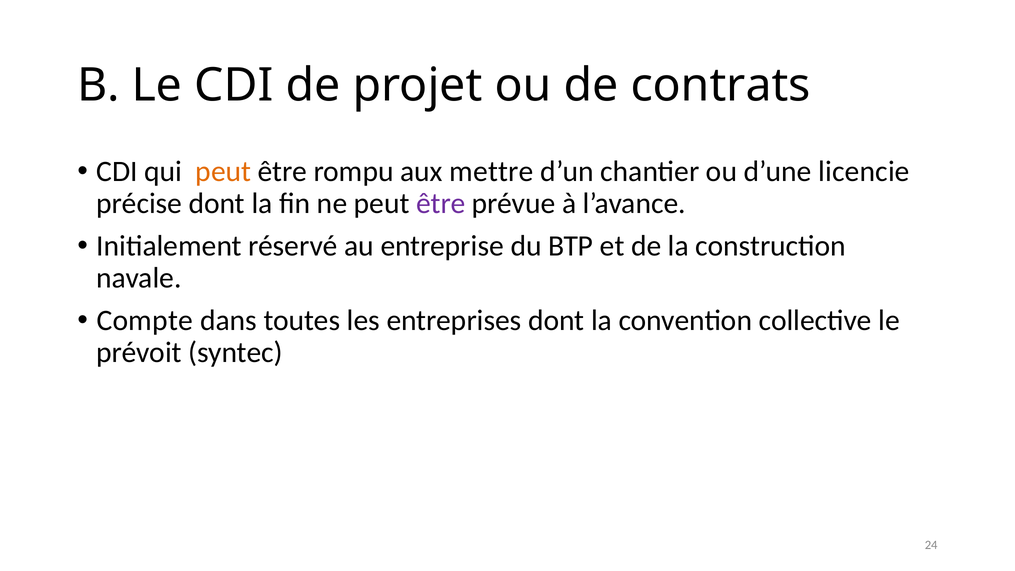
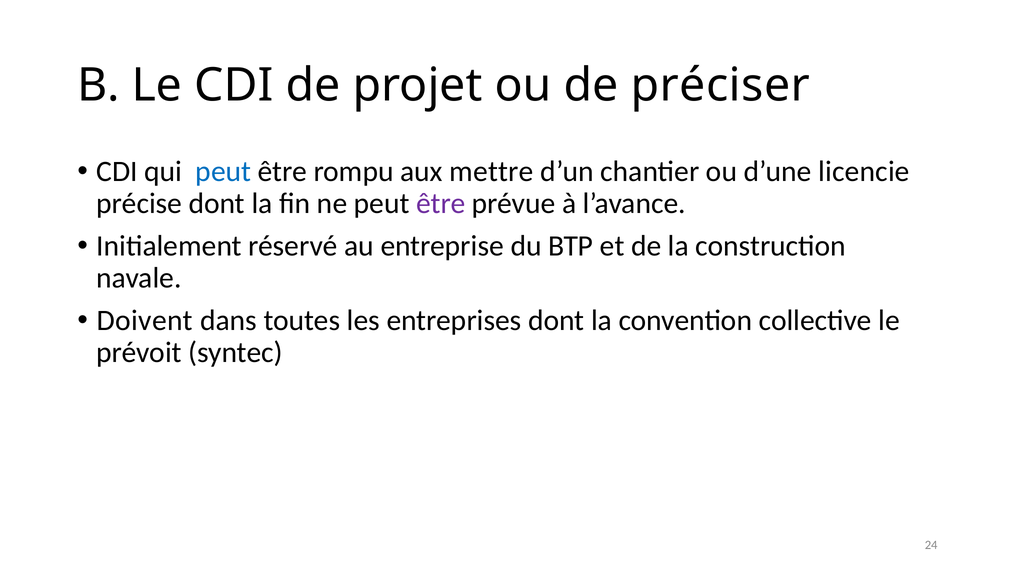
contrats: contrats -> préciser (720, 85)
peut colour: orange -> blue (223, 172)
Compte: Compte -> Doivent (145, 321)
